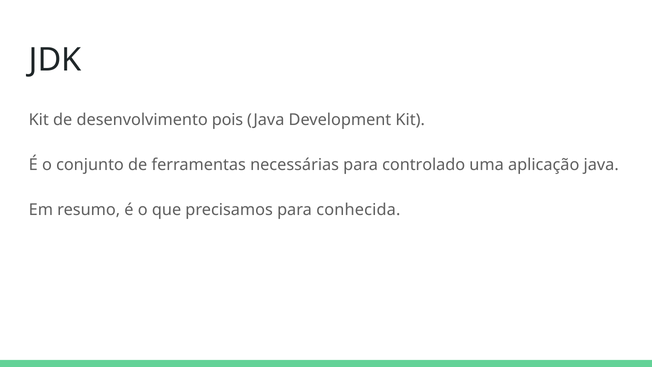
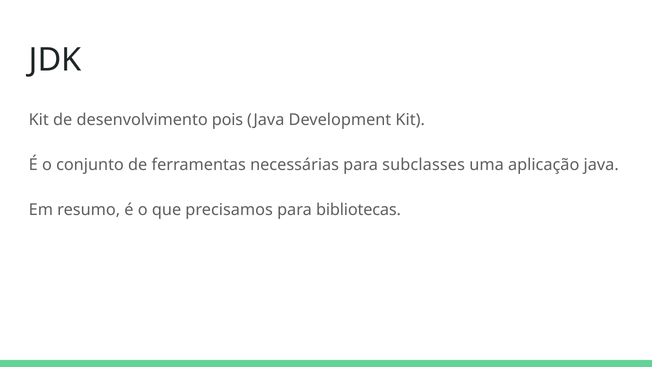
controlado: controlado -> subclasses (424, 165)
conhecida: conhecida -> bibliotecas (359, 210)
